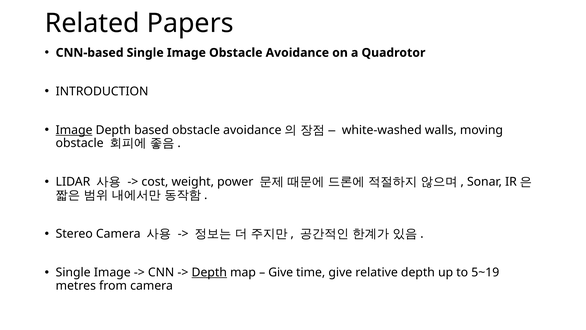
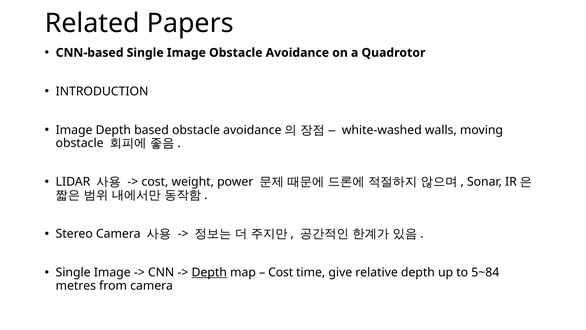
Image underline: present -> none (74, 130)
Give: Give -> Cost (281, 272)
5~19: 5~19 -> 5~84 (485, 272)
